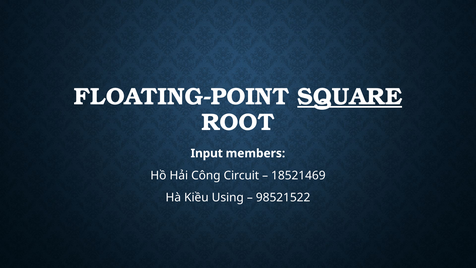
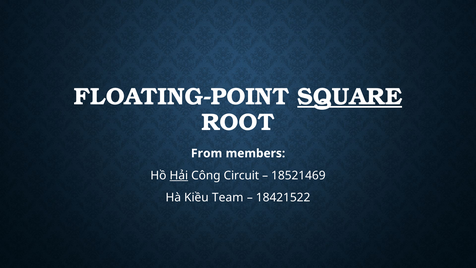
Input: Input -> From (207, 153)
Hải underline: none -> present (179, 175)
Using: Using -> Team (228, 197)
98521522: 98521522 -> 18421522 (283, 197)
